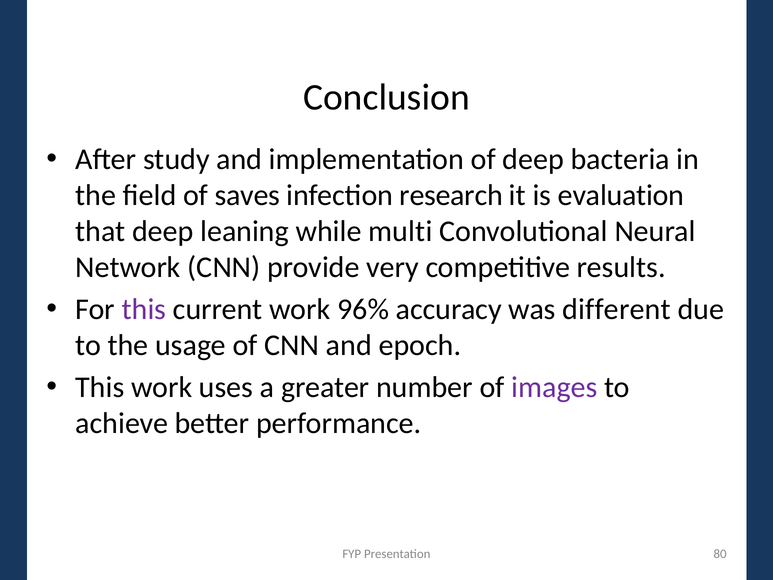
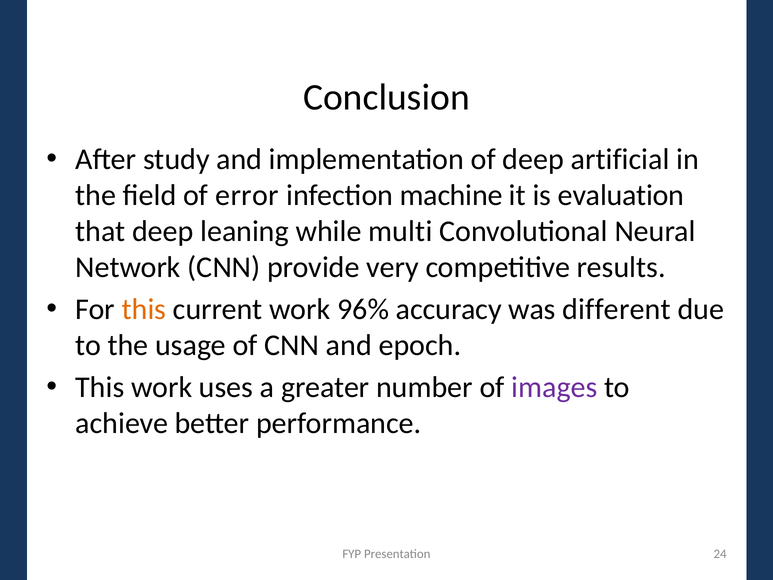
bacteria: bacteria -> artificial (620, 159)
saves: saves -> error (247, 195)
research: research -> machine (451, 195)
this colour: purple -> orange (144, 309)
80: 80 -> 24 (720, 554)
